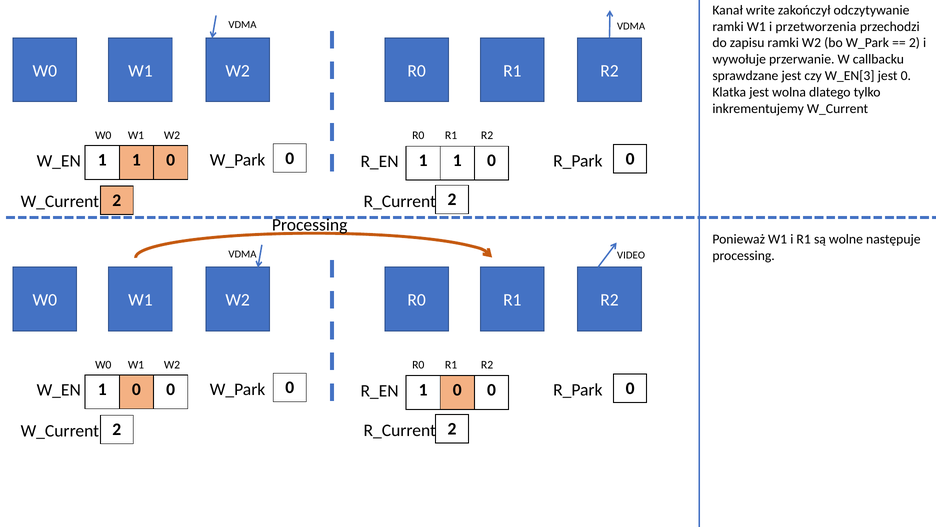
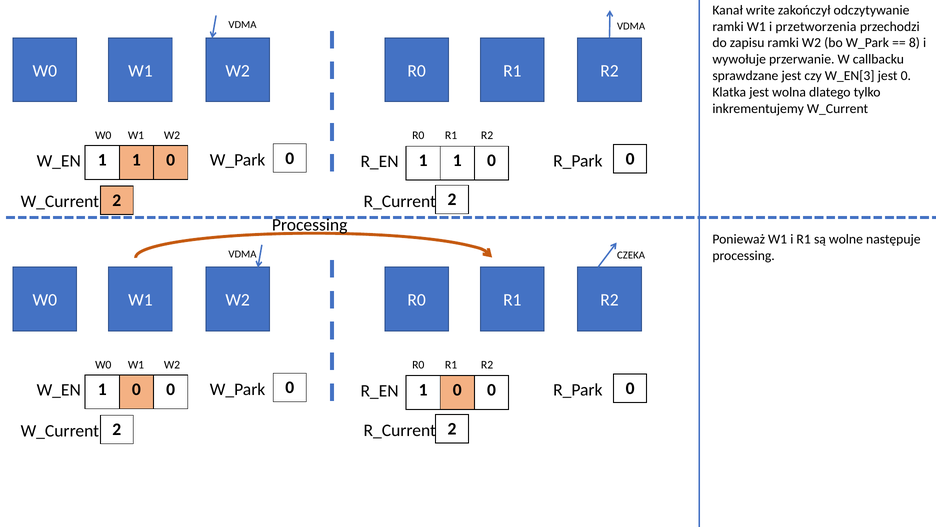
2: 2 -> 8 (914, 43)
VIDEO: VIDEO -> CZEKA (631, 255)
